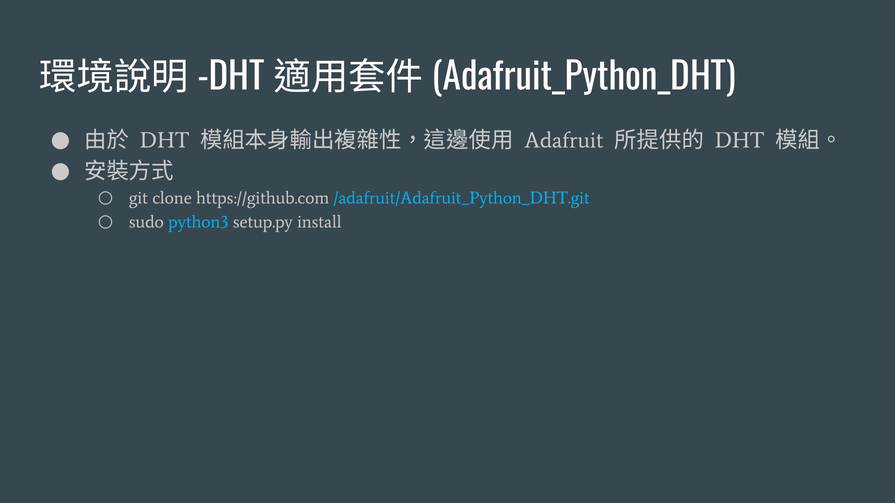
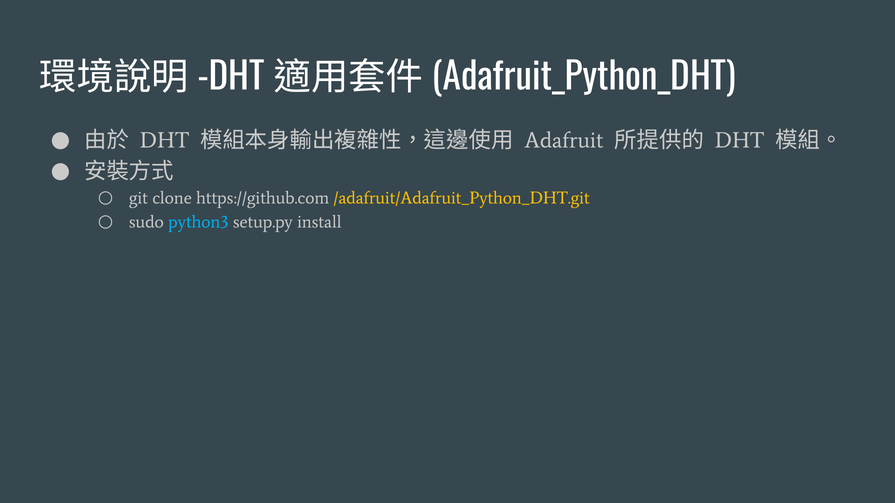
/adafruit/Adafruit_Python_DHT.git colour: light blue -> yellow (462, 198)
